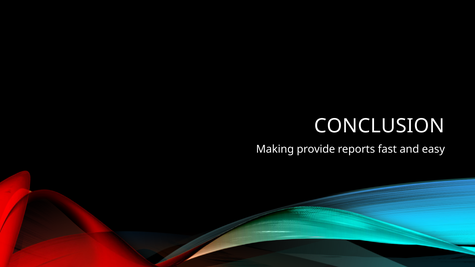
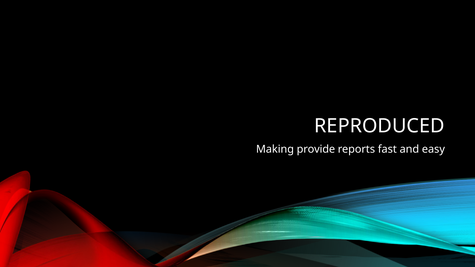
CONCLUSION: CONCLUSION -> REPRODUCED (379, 126)
